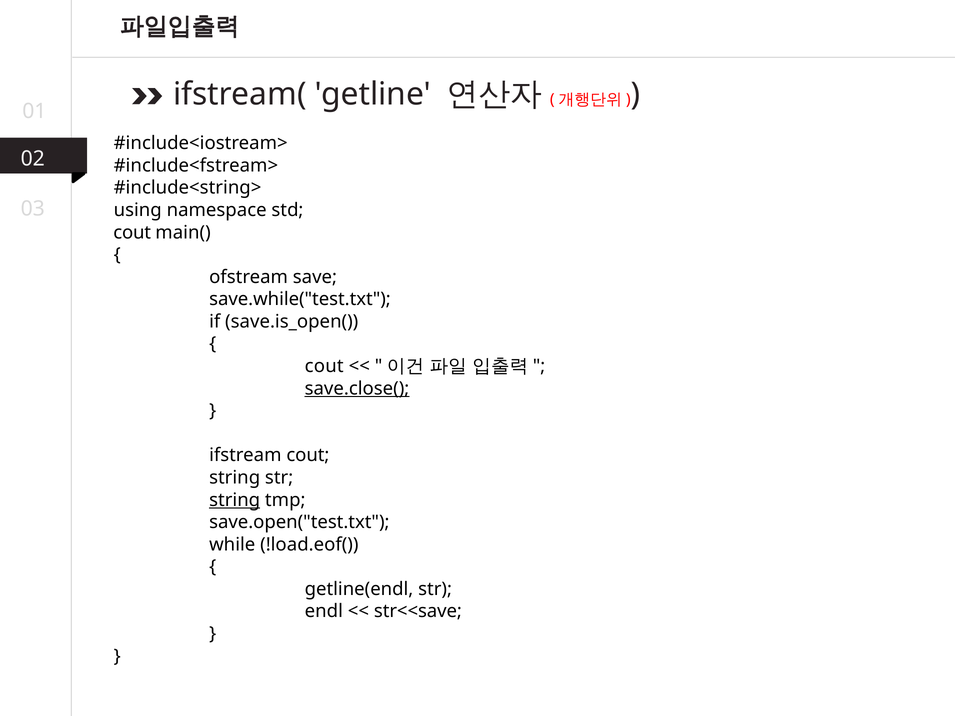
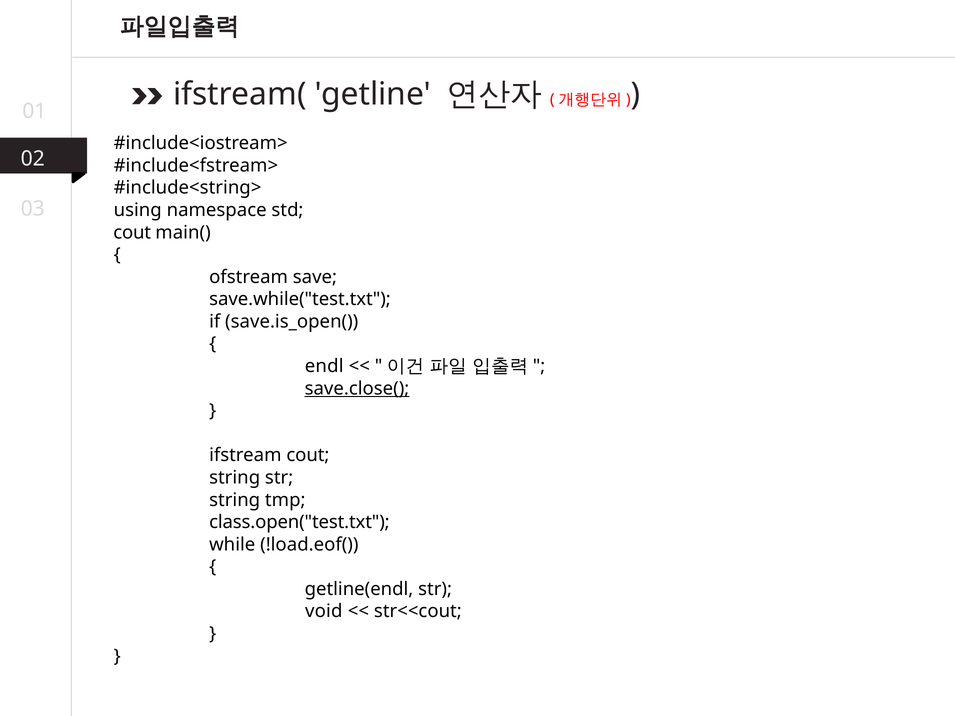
cout: cout -> endl (324, 366)
string underline: present -> none (235, 500)
save.open("test.txt: save.open("test.txt -> class.open("test.txt (299, 522)
endl: endl -> void (324, 612)
str<<save: str<<save -> str<<cout (418, 612)
